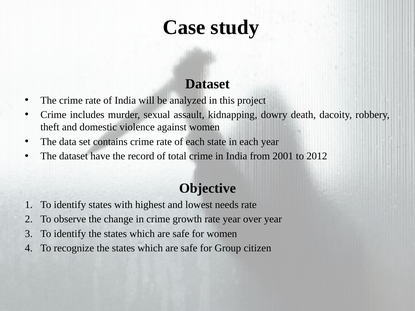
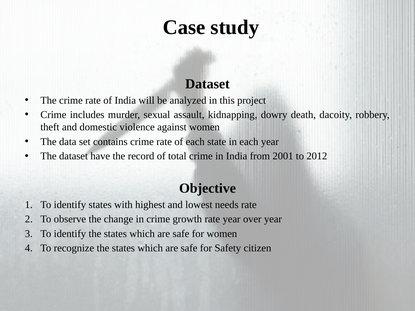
Group: Group -> Safety (228, 248)
